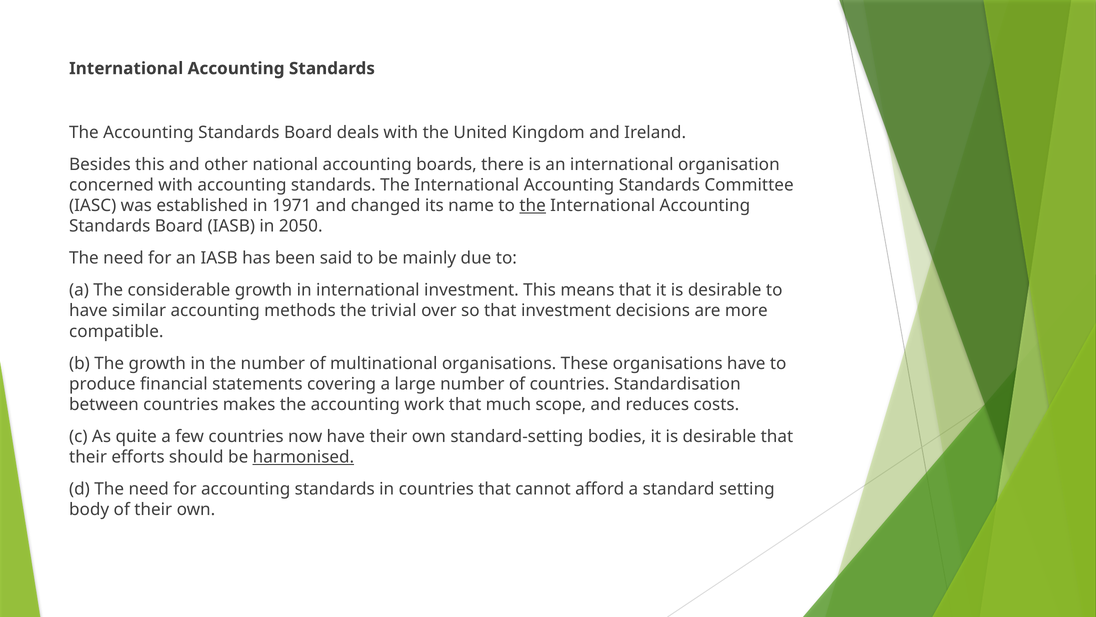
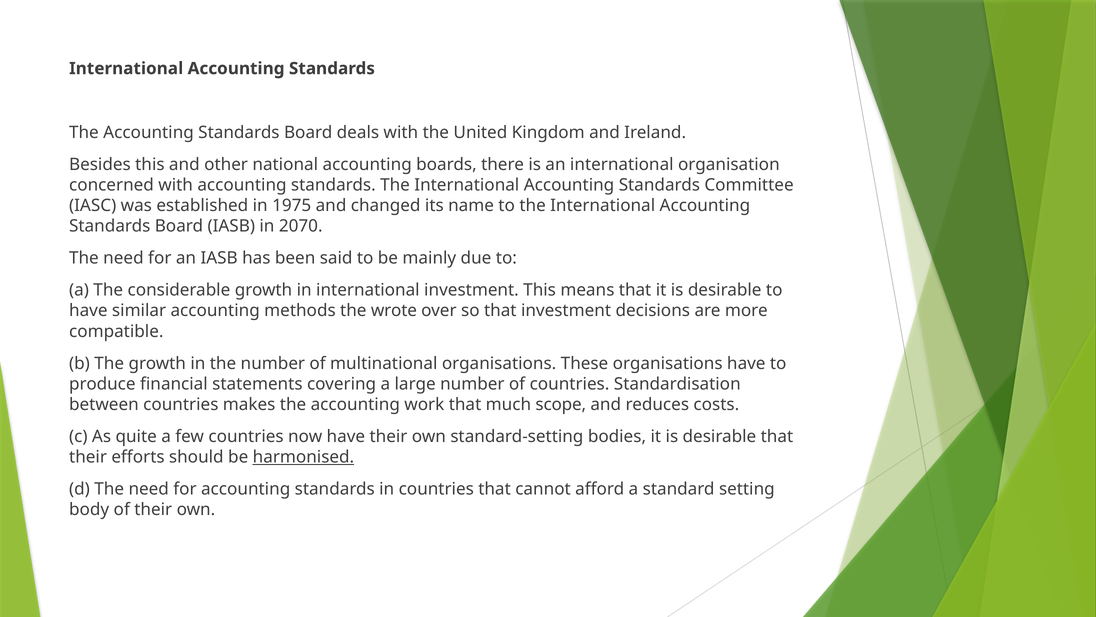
1971: 1971 -> 1975 (292, 206)
the underline: present -> none (533, 206)
2050: 2050 -> 2070 (301, 226)
trivial: trivial -> wrote (394, 311)
